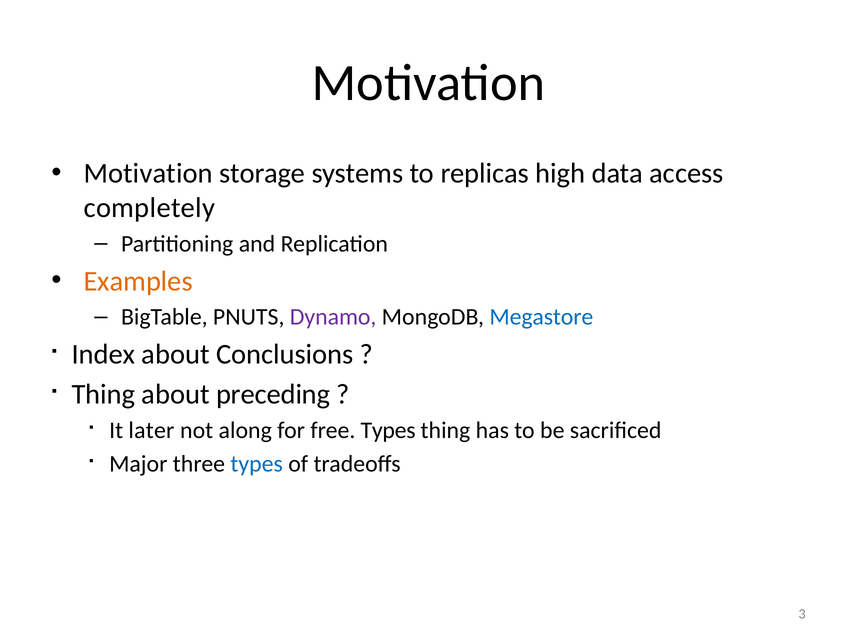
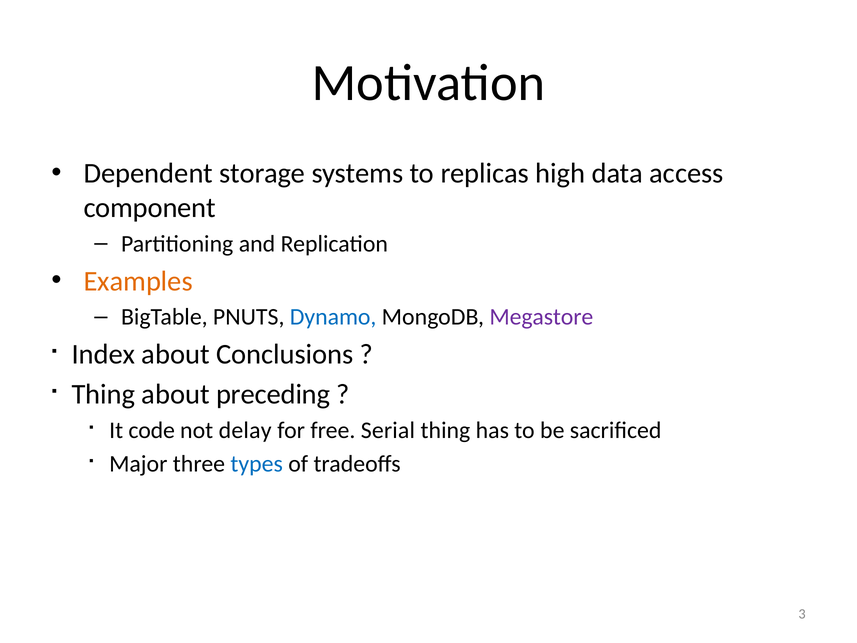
Motivation: Motivation -> Dependent (148, 173)
completely: completely -> component (150, 208)
Dynamo colour: purple -> blue (333, 317)
Megastore colour: blue -> purple (541, 317)
later: later -> code (152, 430)
along: along -> delay (245, 430)
free Types: Types -> Serial (388, 430)
